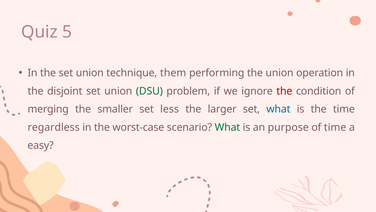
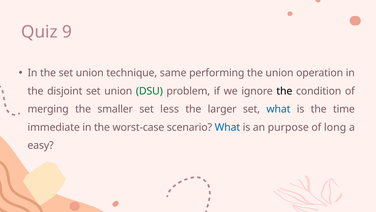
5: 5 -> 9 (67, 32)
them: them -> same (173, 73)
the colour: red -> black (284, 91)
regardless: regardless -> immediate (54, 127)
What colour: green -> blue (227, 127)
of time: time -> long (335, 127)
